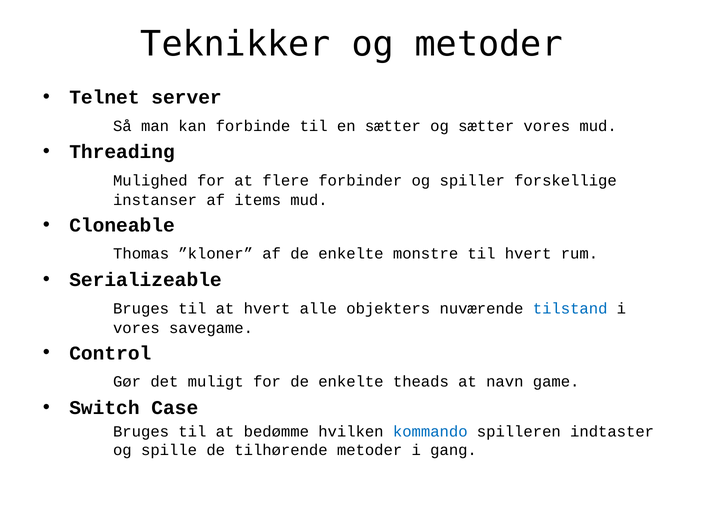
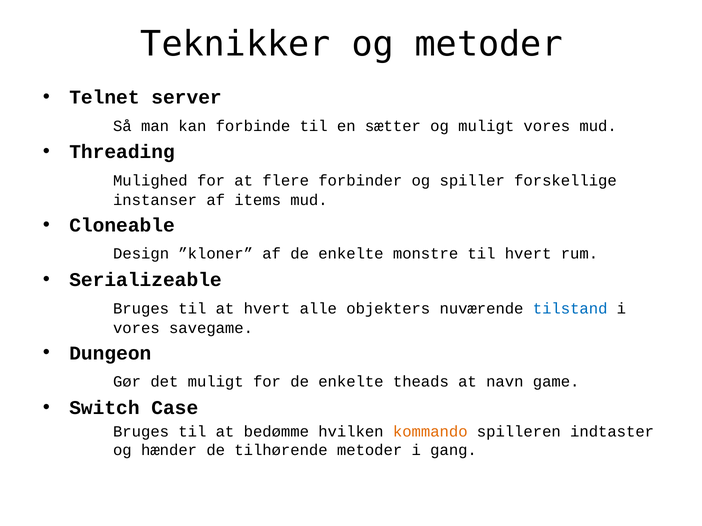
og sætter: sætter -> muligt (486, 126)
Thomas: Thomas -> Design (141, 254)
Control: Control -> Dungeon (110, 353)
kommando colour: blue -> orange (430, 432)
spille: spille -> hænder (169, 451)
